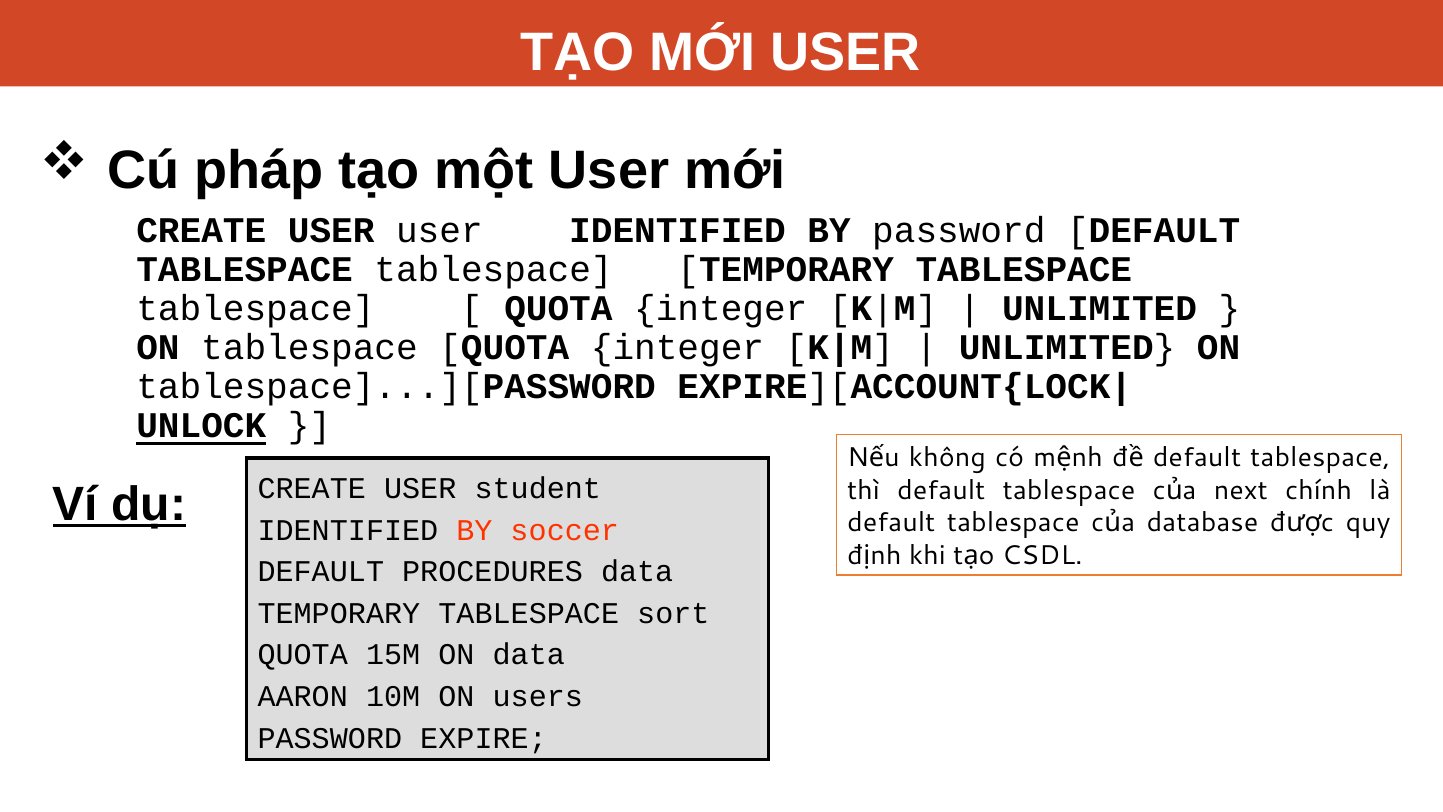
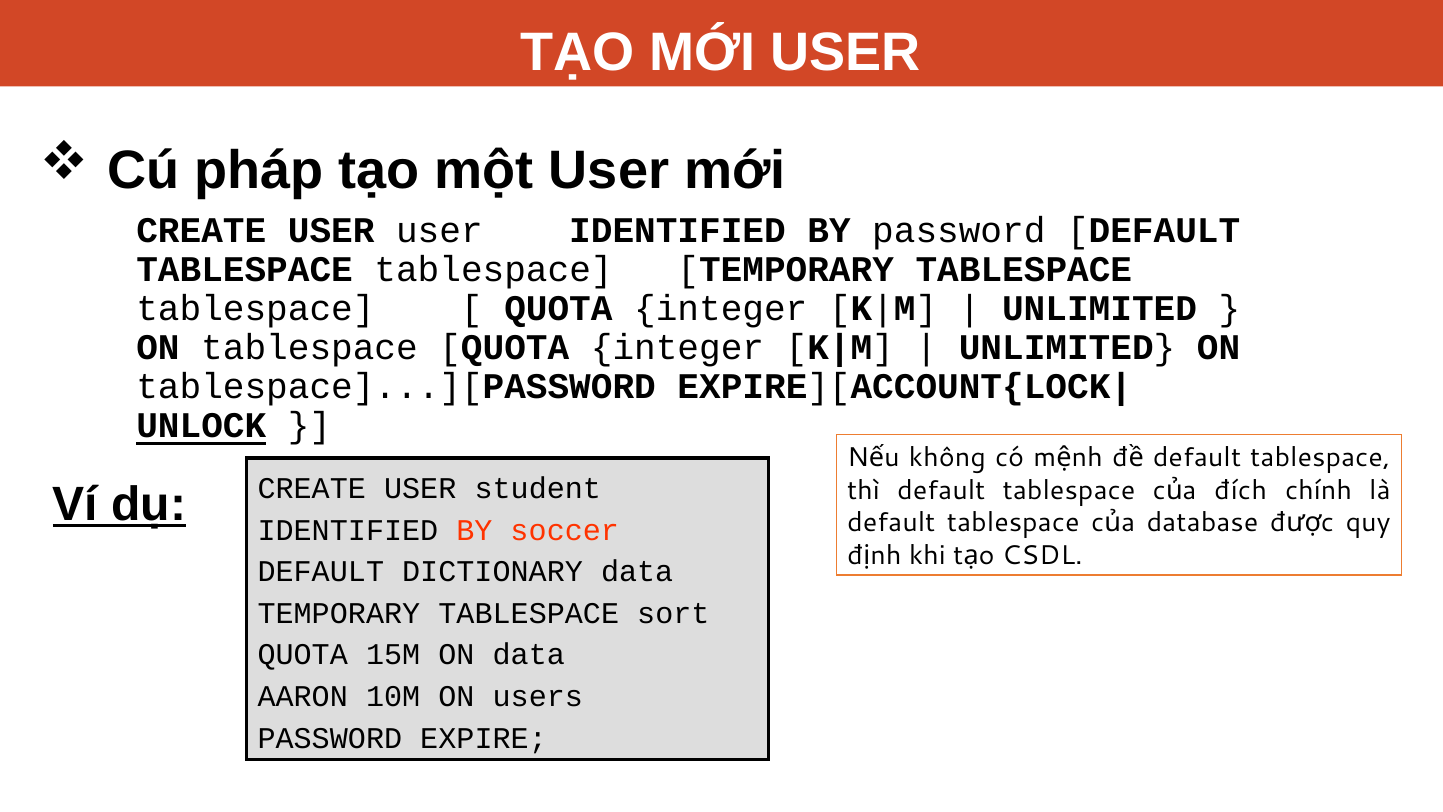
next: next -> đích (1241, 490)
PROCEDURES: PROCEDURES -> DICTIONARY (493, 572)
